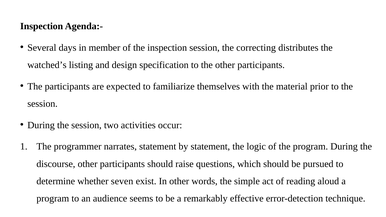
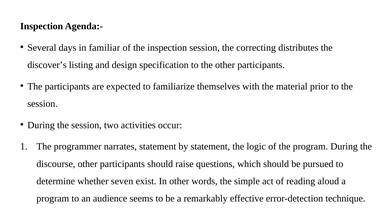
member: member -> familiar (104, 48)
watched’s: watched’s -> discover’s (47, 65)
